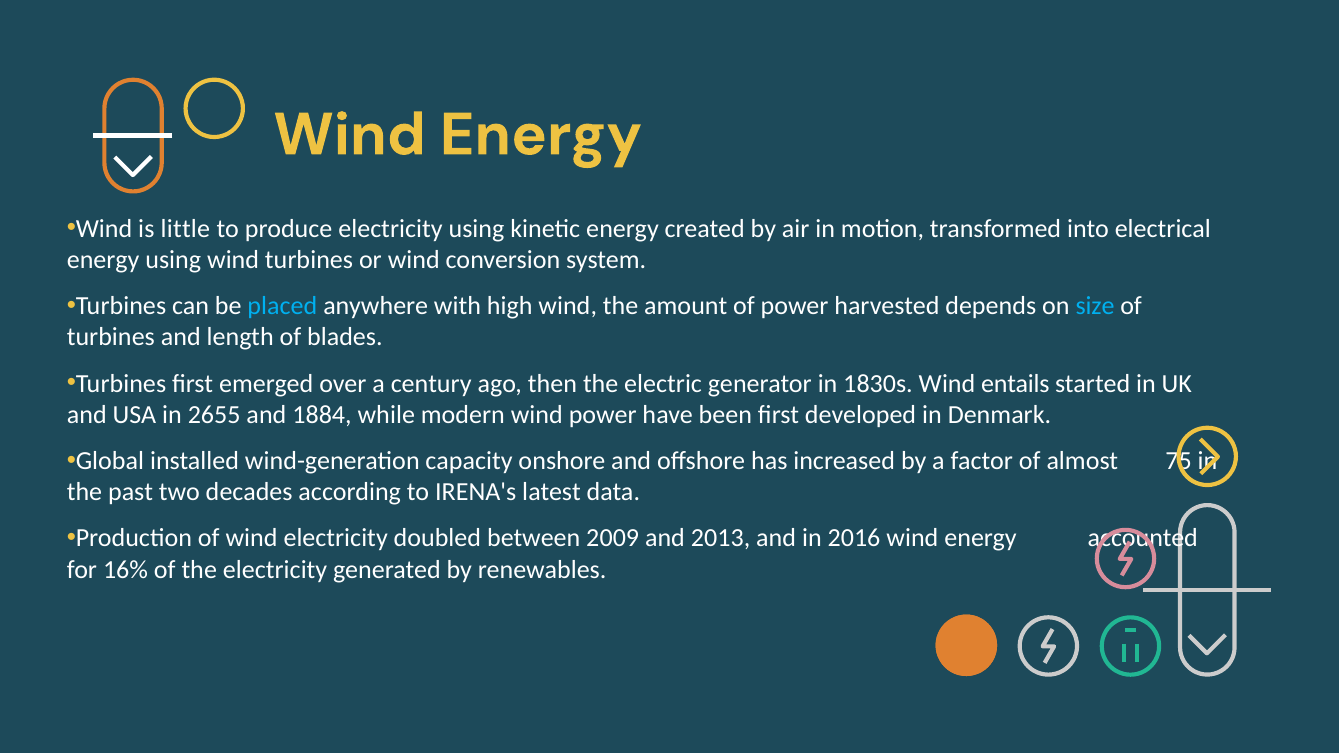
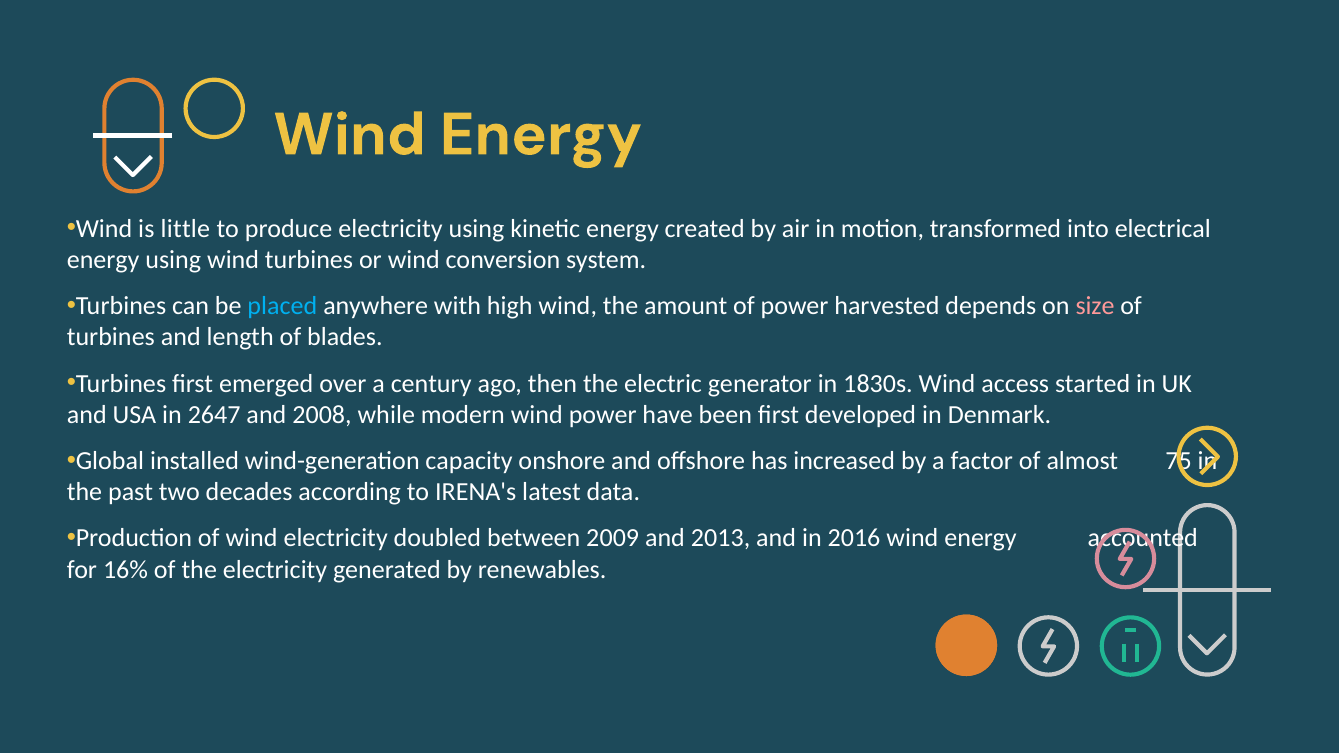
size colour: light blue -> pink (1095, 306)
entails: entails -> access (1015, 384)
2655: 2655 -> 2647 (214, 415)
1884: 1884 -> 2008 (322, 415)
